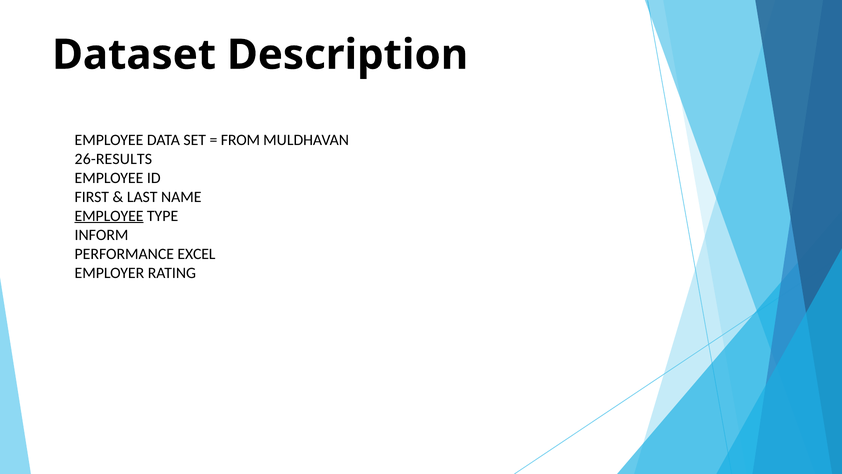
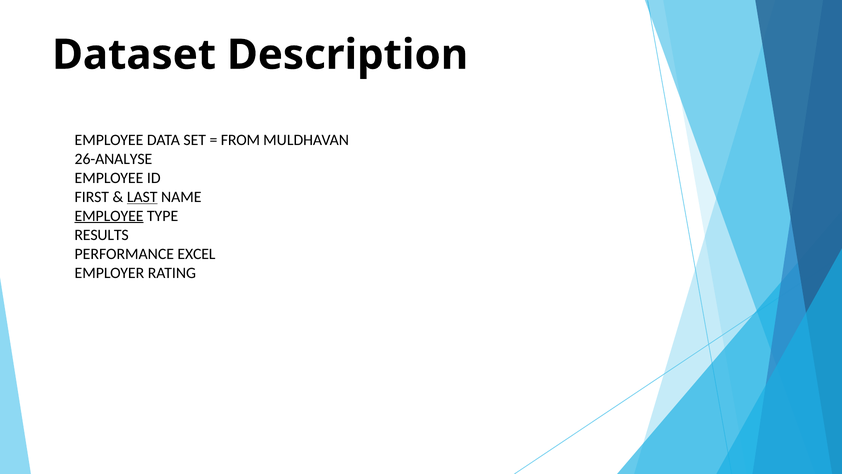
26-RESULTS: 26-RESULTS -> 26-ANALYSE (113, 159)
LAST underline: none -> present (142, 197)
INFORM: INFORM -> RESULTS (102, 235)
